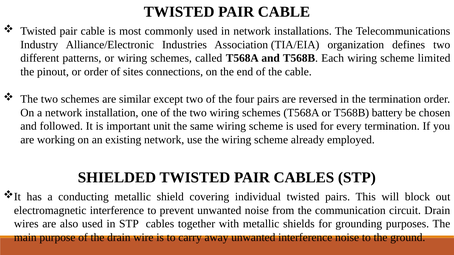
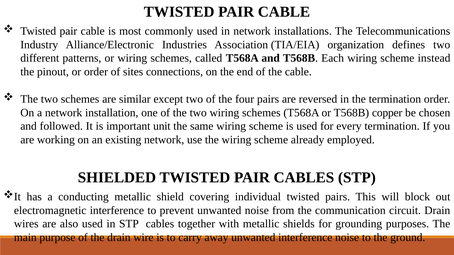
limited: limited -> instead (434, 58)
battery: battery -> copper (387, 113)
